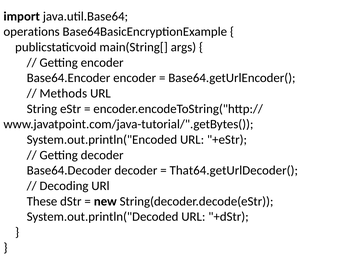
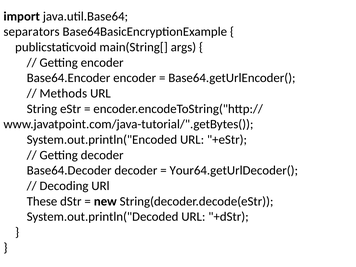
operations: operations -> separators (32, 32)
That64.getUrlDecoder(: That64.getUrlDecoder( -> Your64.getUrlDecoder( (234, 170)
